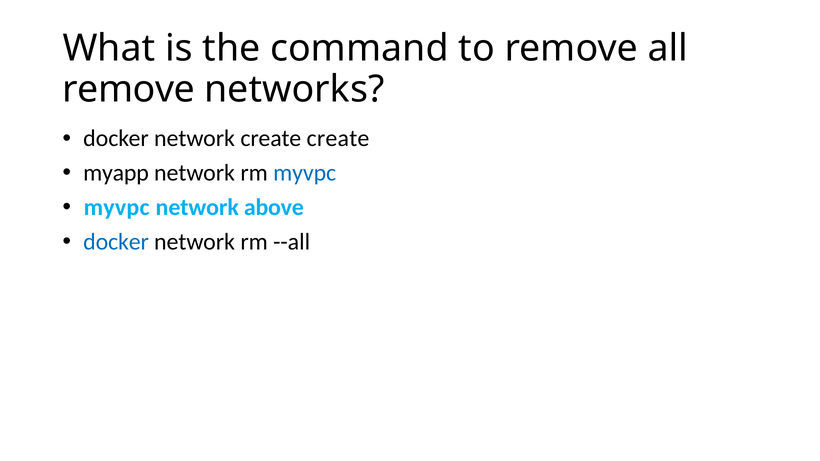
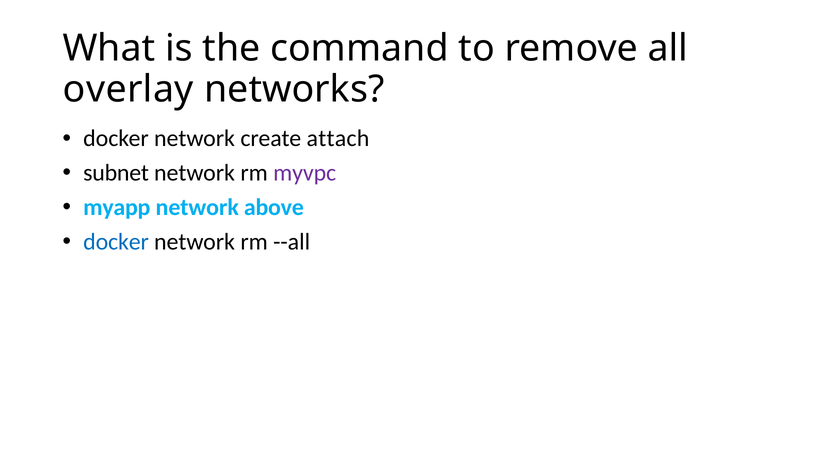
remove: remove -> overlay (128, 89)
create create: create -> attach (338, 139)
myapp: myapp -> subnet (116, 173)
myvpc colour: blue -> purple (305, 173)
myvpc: myvpc -> myapp (117, 207)
